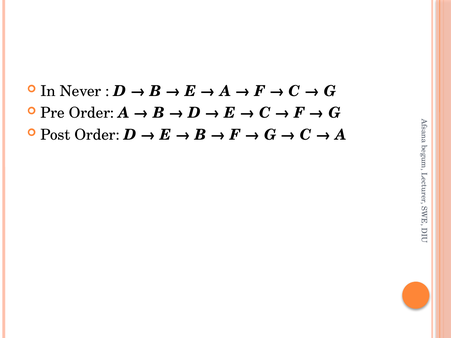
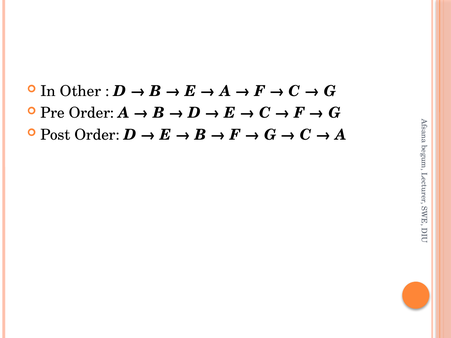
Never: Never -> Other (80, 91)
